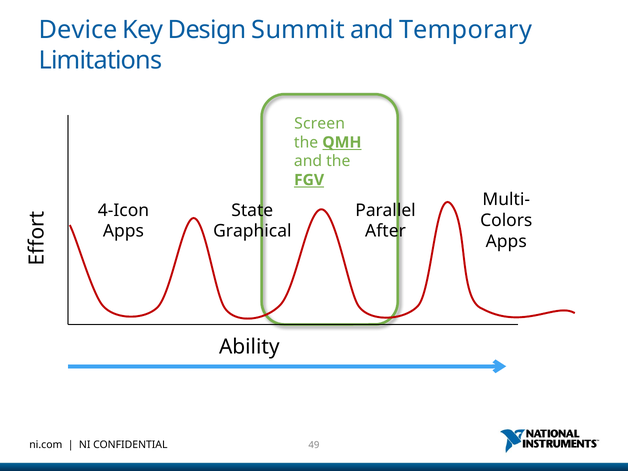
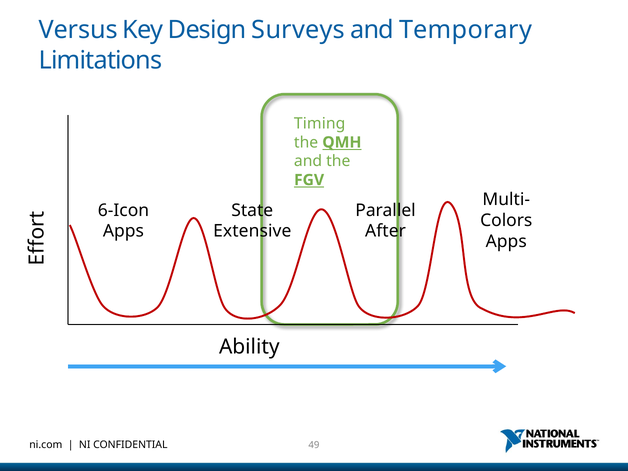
Device: Device -> Versus (78, 30)
Summit: Summit -> Surveys (298, 30)
Screen: Screen -> Timing (320, 123)
4-Icon: 4-Icon -> 6-Icon (123, 210)
Graphical: Graphical -> Extensive (252, 231)
